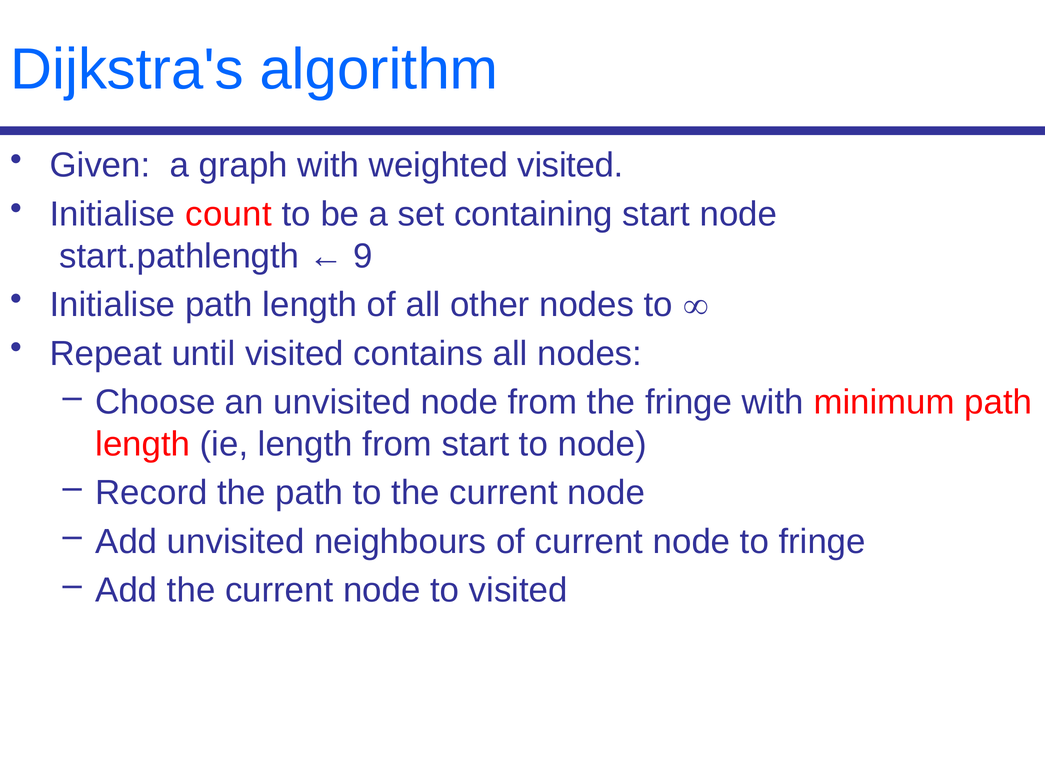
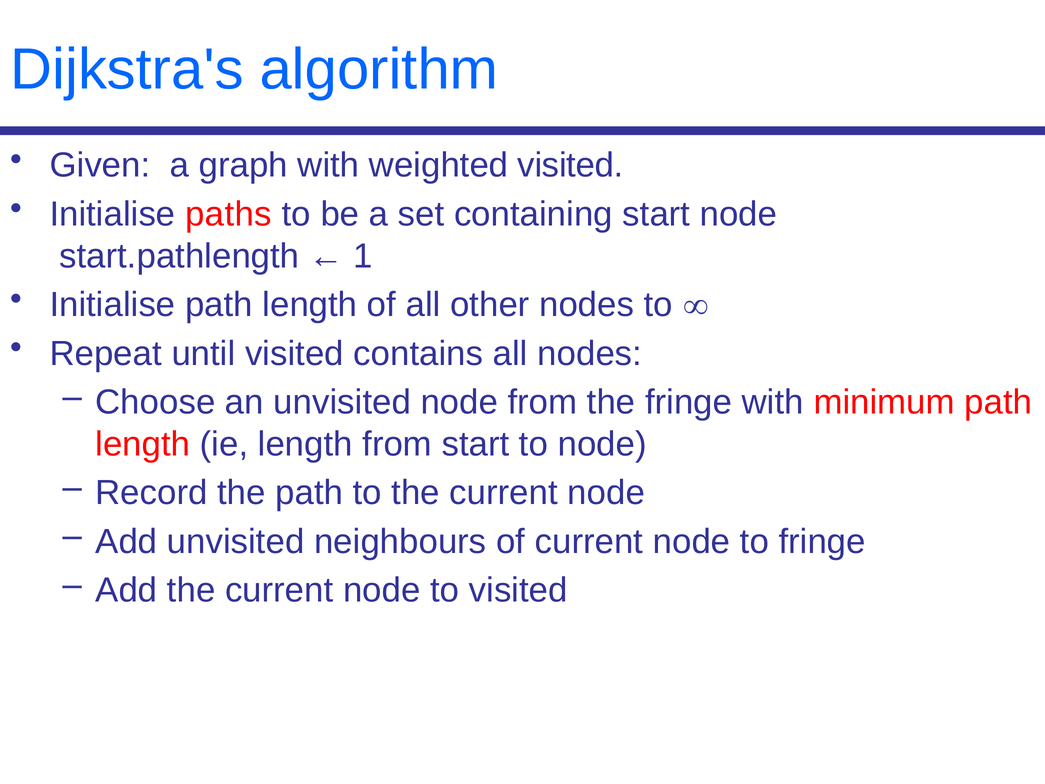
count: count -> paths (229, 214)
9: 9 -> 1 (363, 256)
